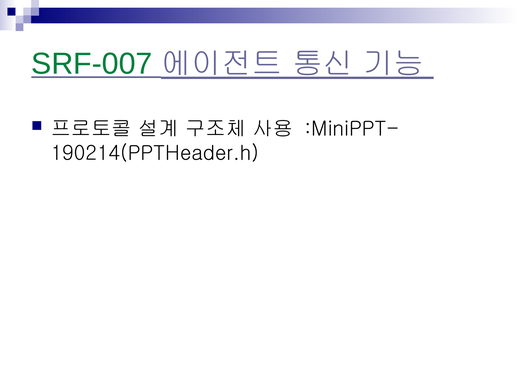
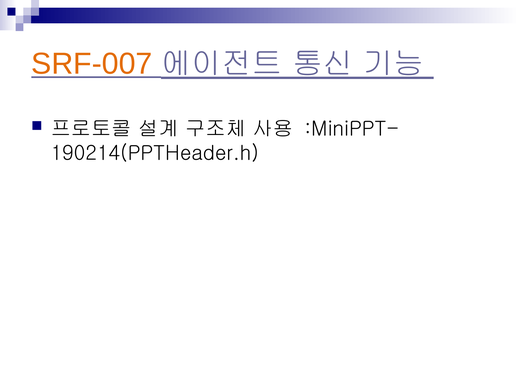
SRF-007 colour: green -> orange (92, 64)
